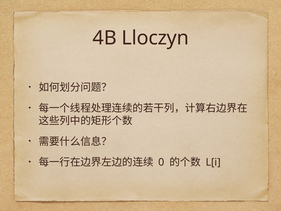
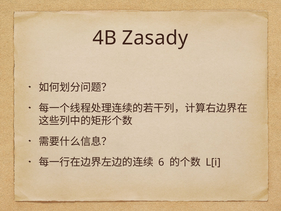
Lloczyn: Lloczyn -> Zasady (155, 38)
0: 0 -> 6 (161, 162)
